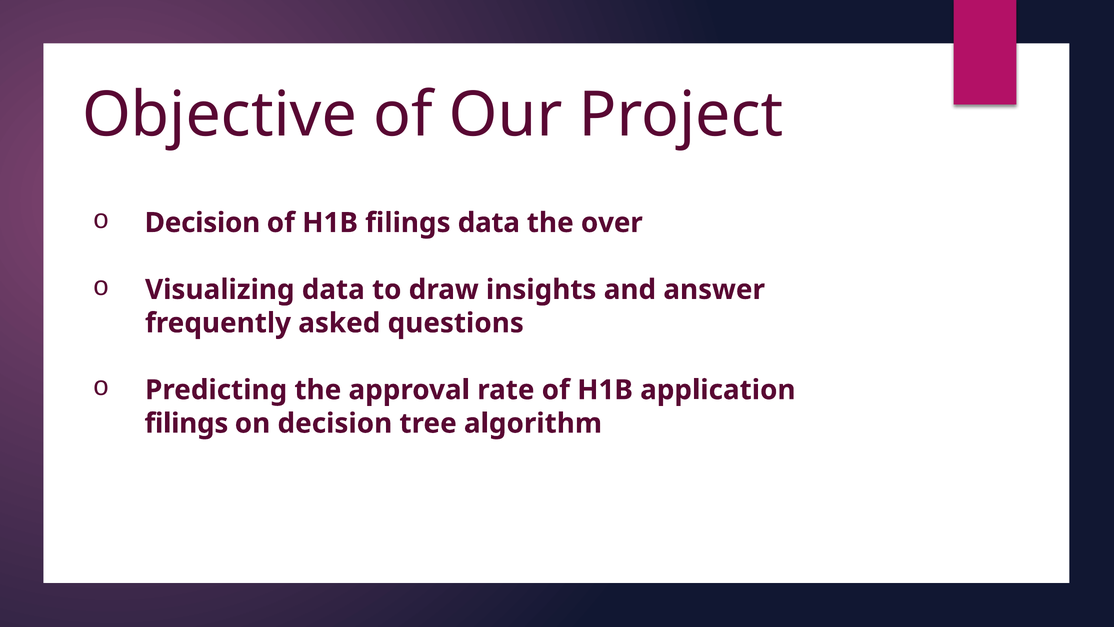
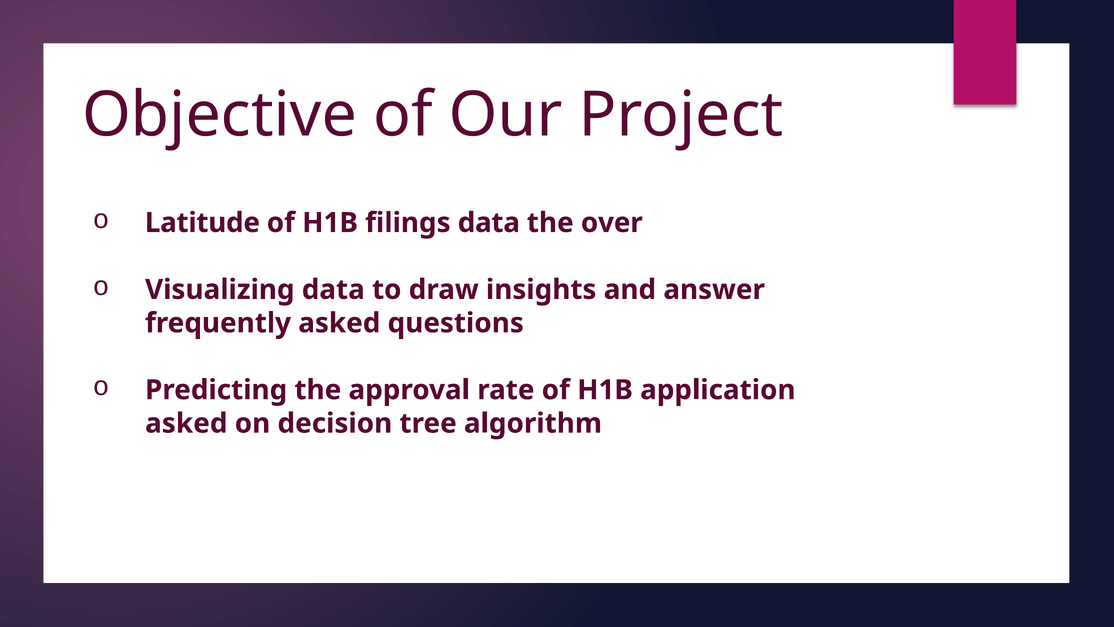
Decision: Decision -> Latitude (202, 223)
filings: filings -> asked (186, 423)
